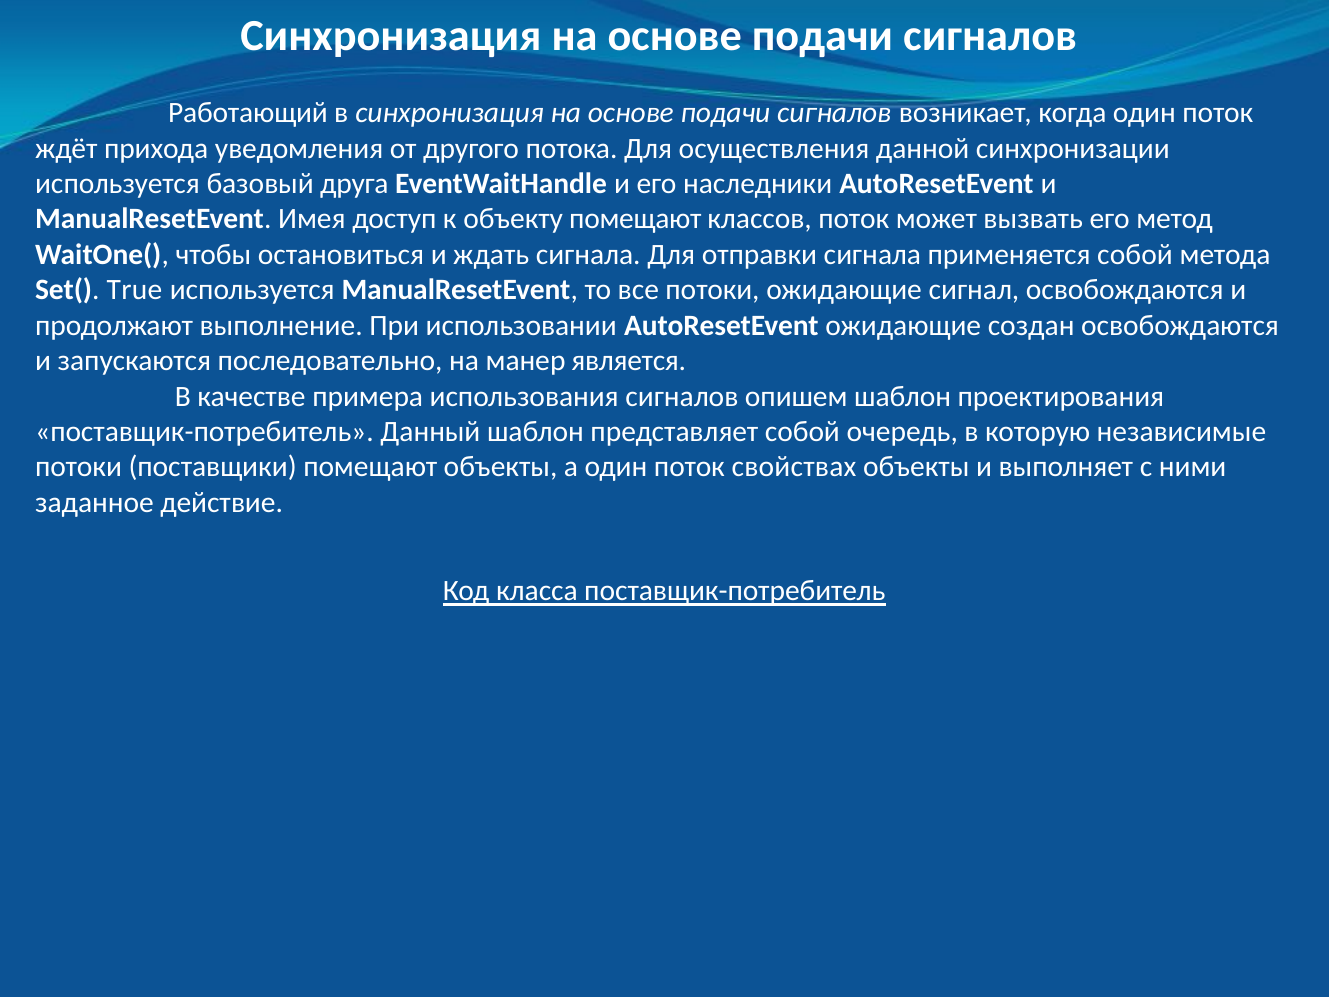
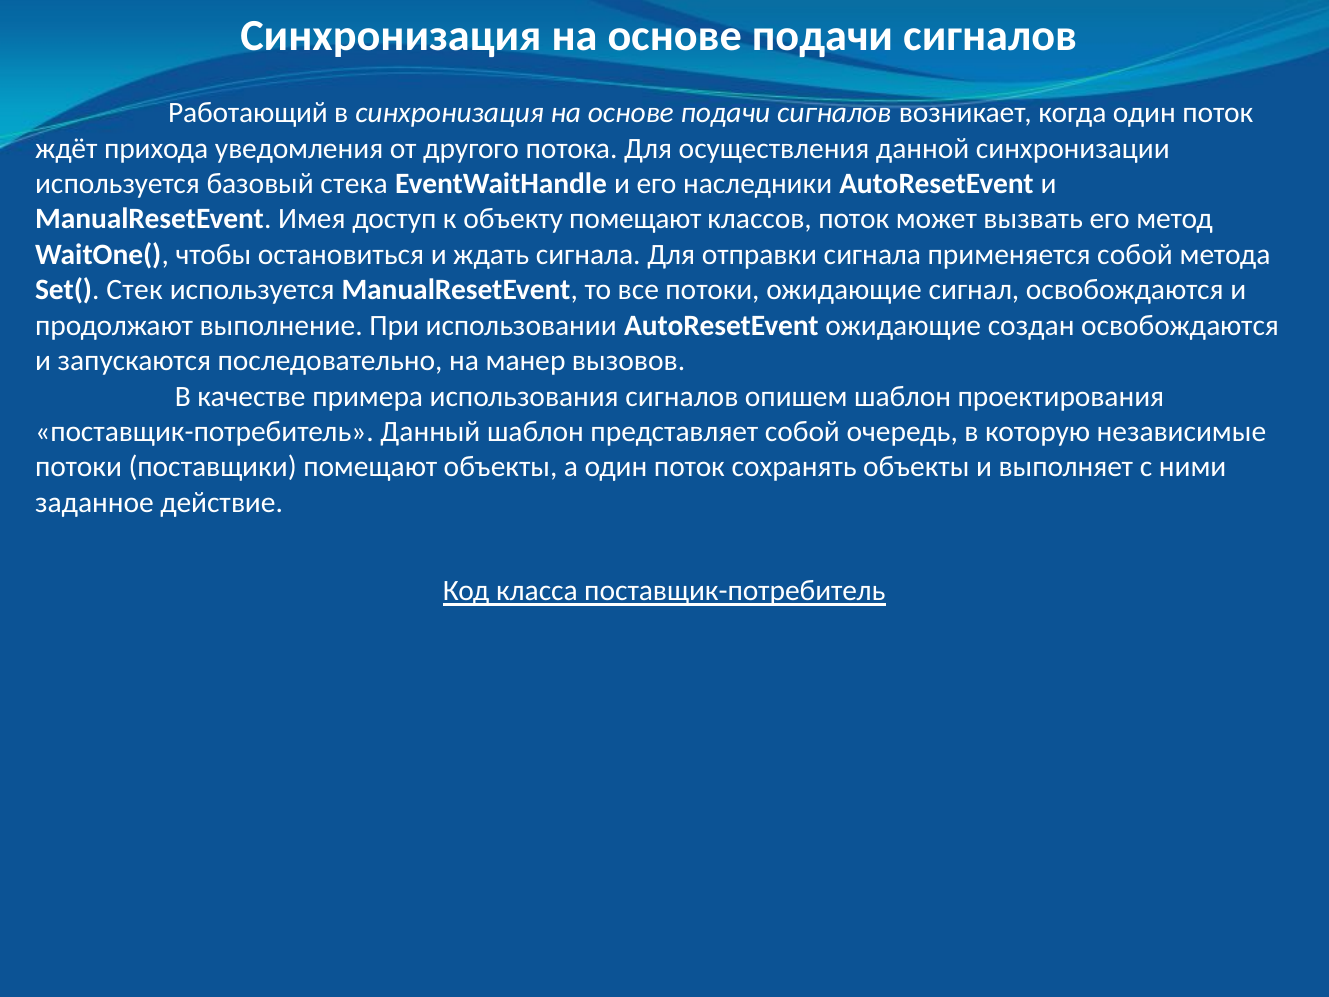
друга: друга -> стека (354, 184)
True: True -> Стек (134, 290)
является: является -> вызовов (629, 361)
свойствах: свойствах -> сохранять (794, 467)
